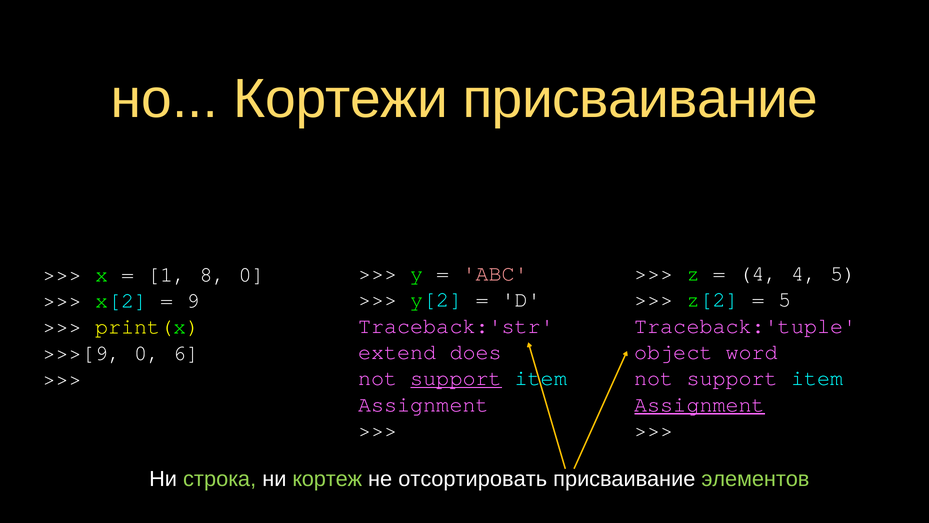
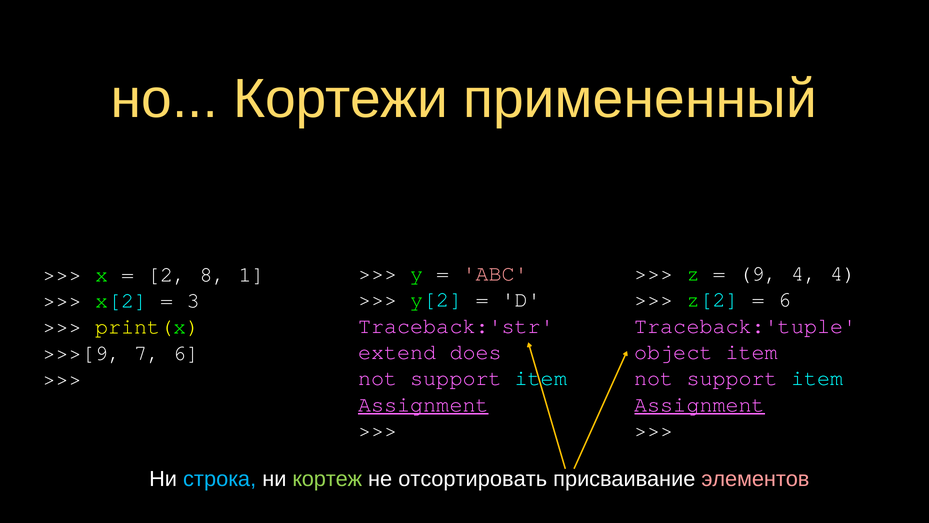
Кортежи присваивание: присваивание -> примененный (640, 99)
4: 4 -> 9 (758, 273)
4 5: 5 -> 4 (843, 273)
1: 1 -> 2 (167, 274)
8 0: 0 -> 1 (252, 274)
5: 5 -> 6 (785, 300)
9: 9 -> 3 (193, 300)
object word: word -> item (752, 352)
>>>[9 0: 0 -> 7 (147, 353)
support underline: present -> none (456, 378)
Assignment underline: none -> present (423, 404)
строка colour: light green -> light blue (220, 479)
элементов colour: light green -> pink (755, 479)
